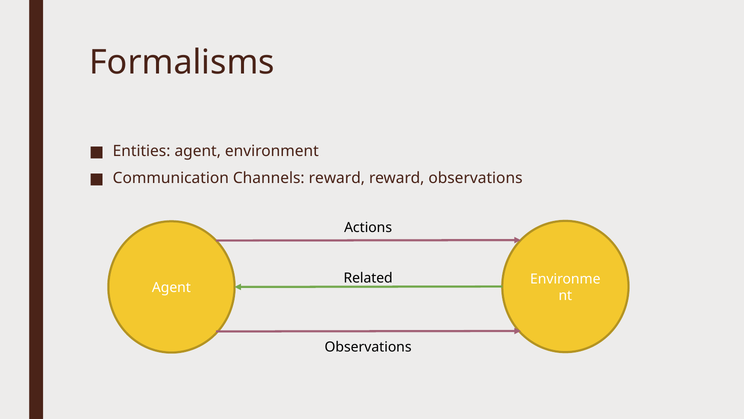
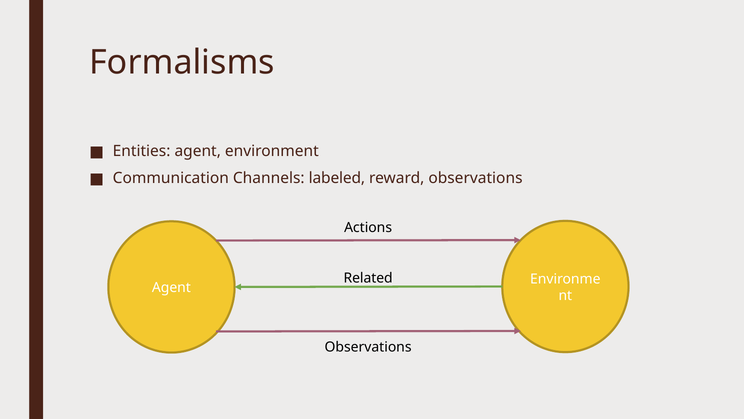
Channels reward: reward -> labeled (337, 178)
